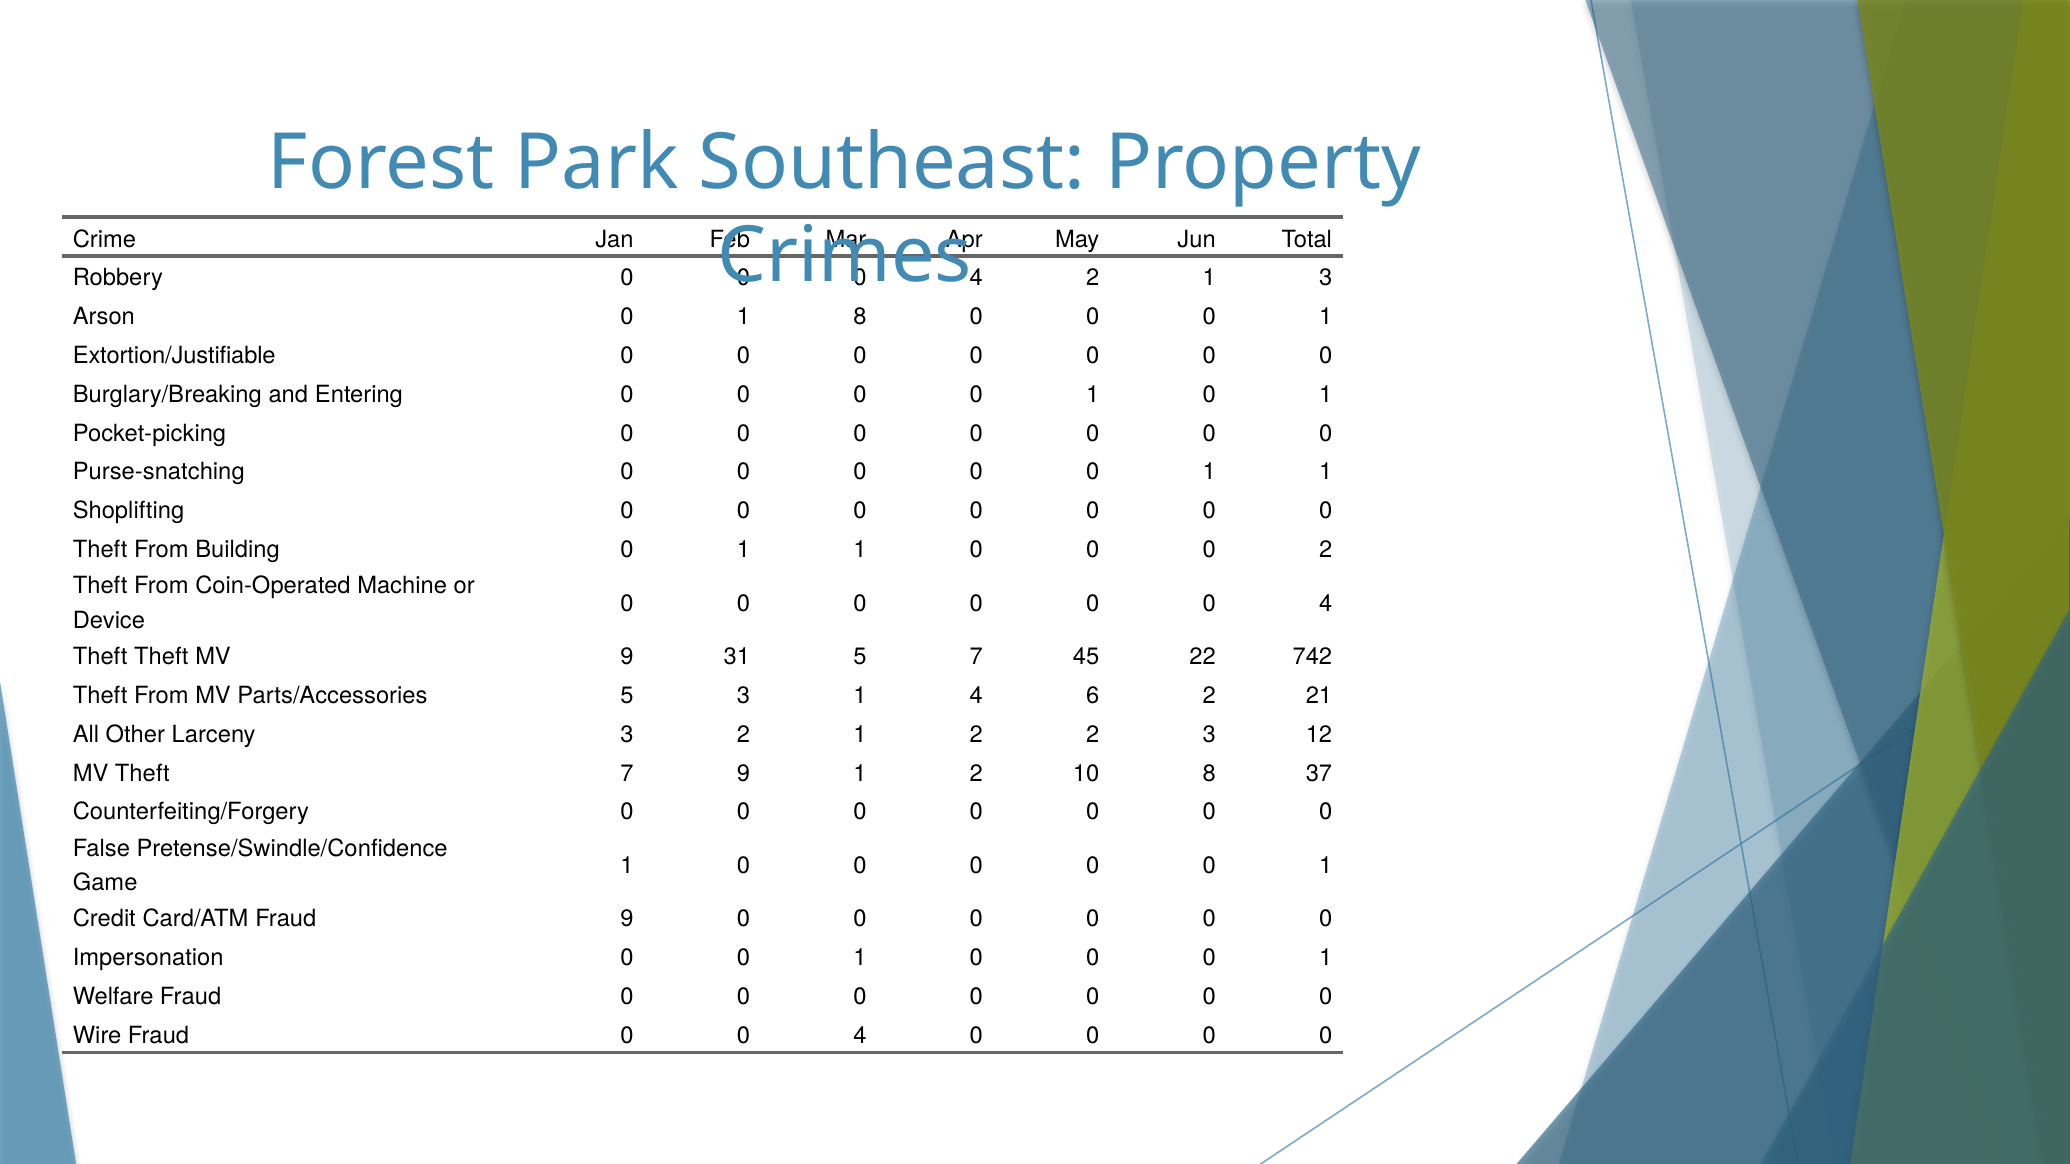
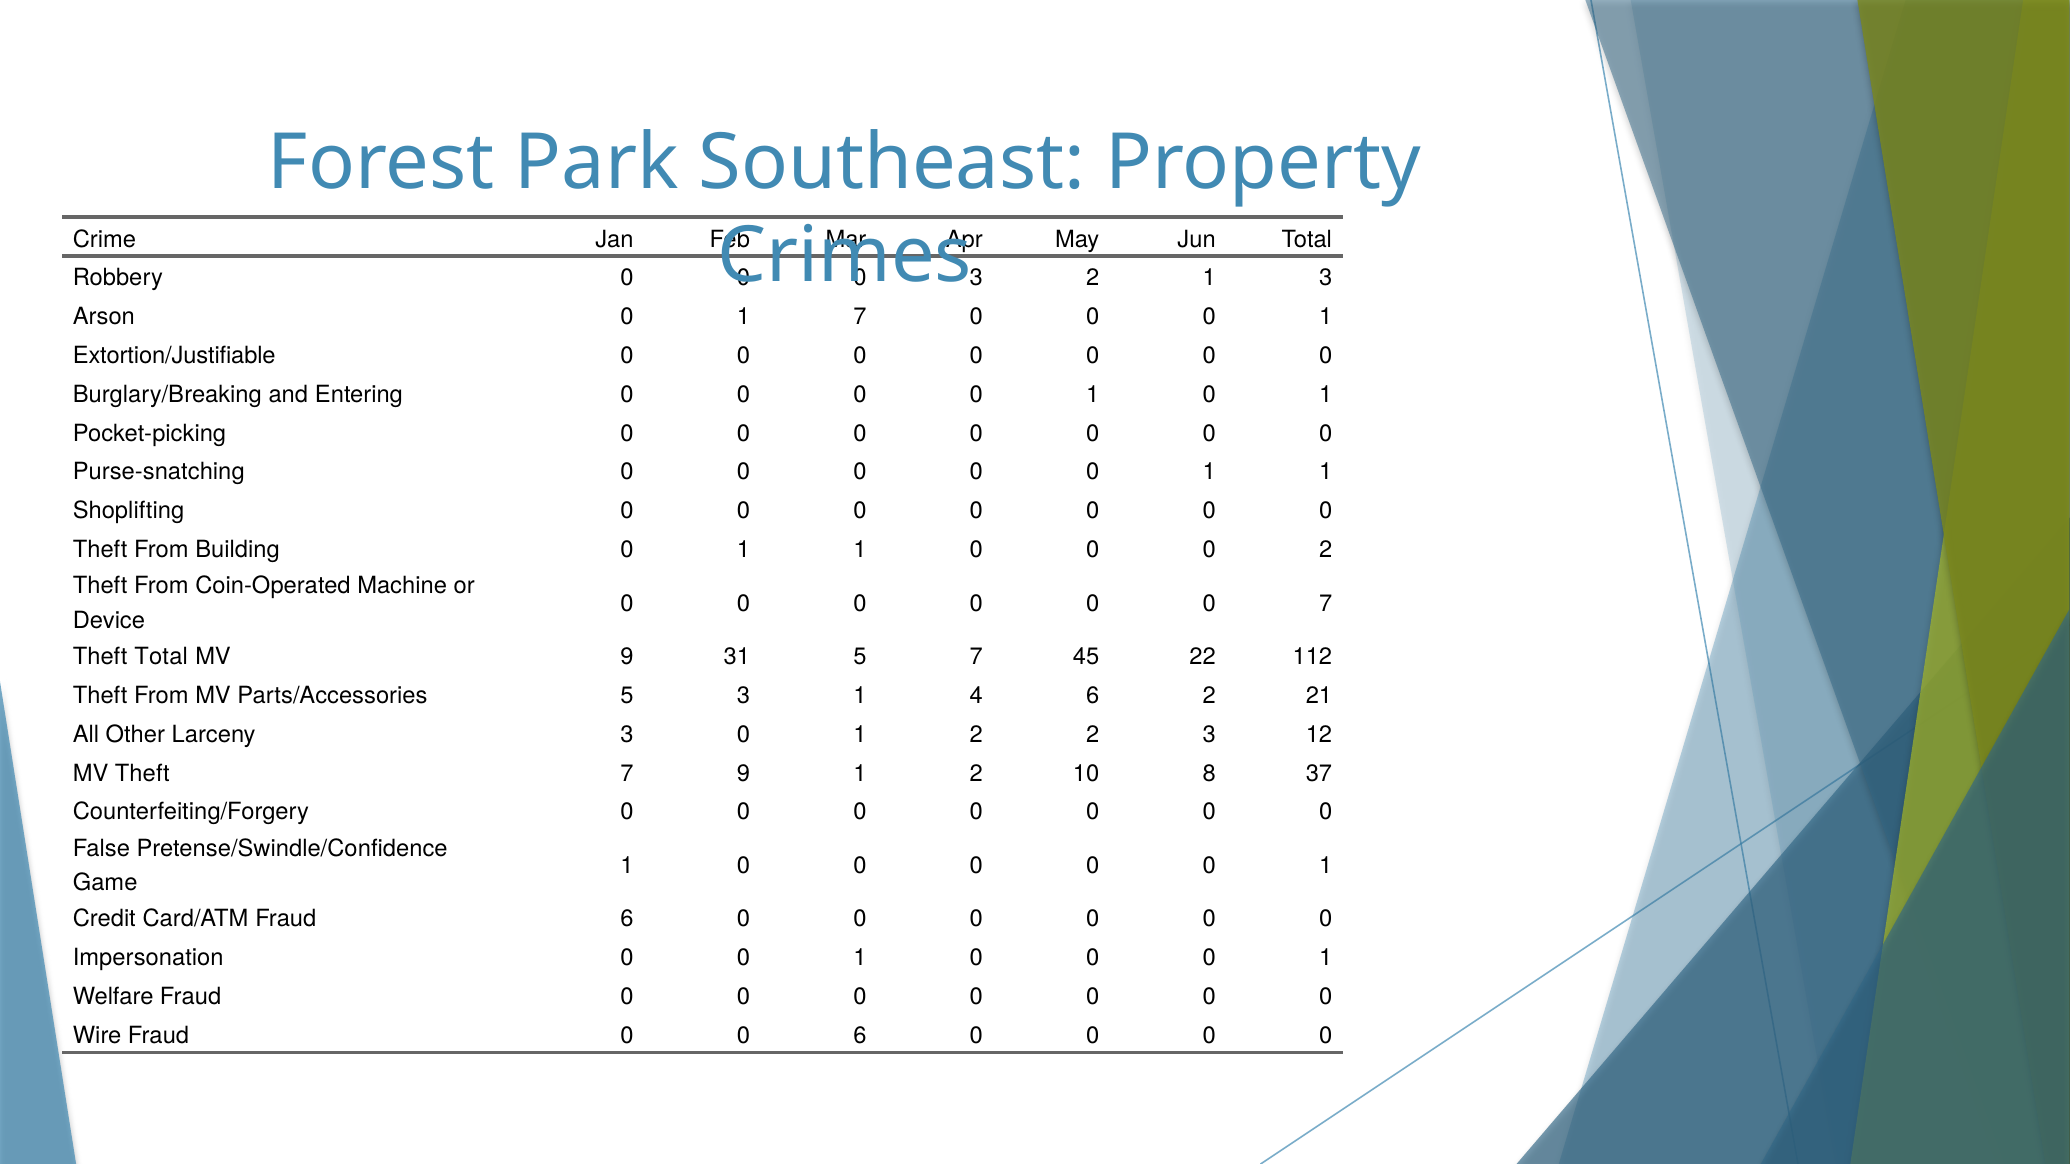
4: 4 -> 3 (976, 278)
1 8: 8 -> 7 (860, 317)
4: 4 -> 7 (1326, 603)
Theft Theft: Theft -> Total (161, 657)
742: 742 -> 112 (1312, 657)
3 2: 2 -> 0 (743, 735)
Fraud 9: 9 -> 6 (627, 919)
Fraud 0 0 4: 4 -> 6 (860, 1036)
